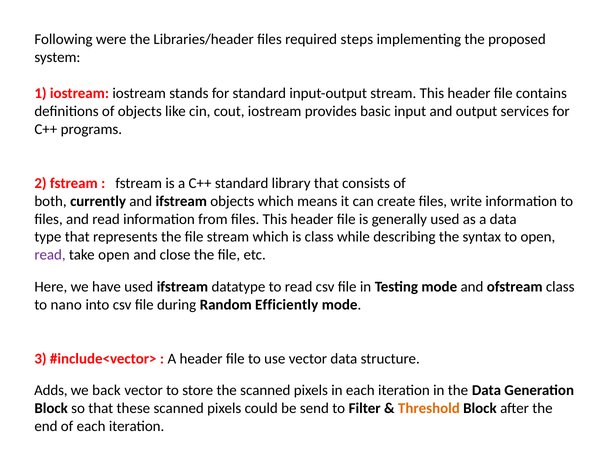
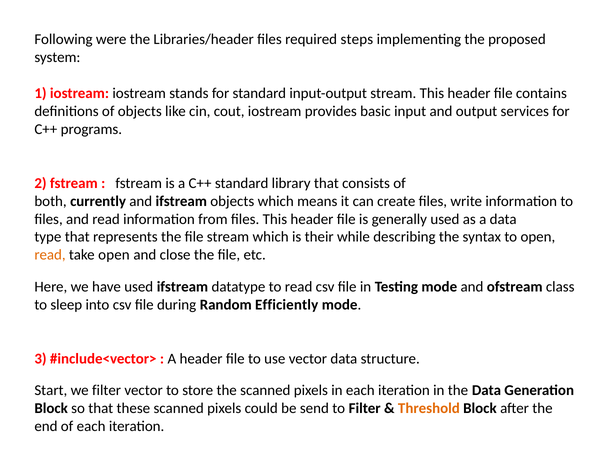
is class: class -> their (319, 237)
read colour: purple -> orange (50, 255)
nano: nano -> sleep (66, 304)
Adds: Adds -> Start (51, 390)
we back: back -> filter (107, 390)
